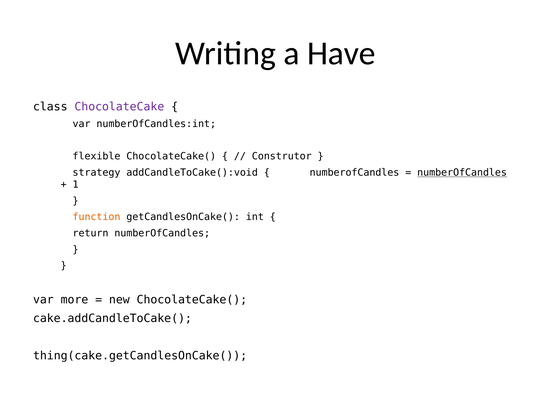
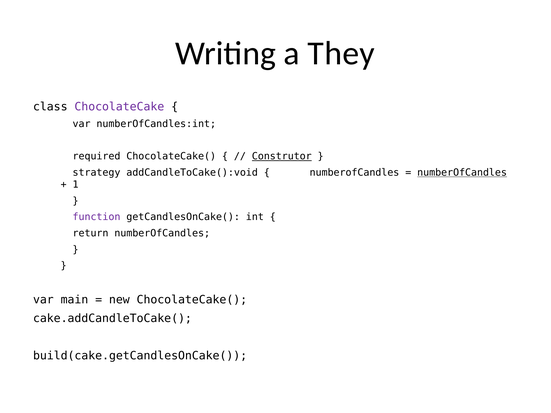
Have: Have -> They (341, 53)
flexible: flexible -> required (96, 156)
Construtor underline: none -> present (282, 156)
function colour: orange -> purple (96, 217)
more: more -> main (74, 300)
thing(cake.getCandlesOnCake(: thing(cake.getCandlesOnCake( -> build(cake.getCandlesOnCake( (140, 356)
